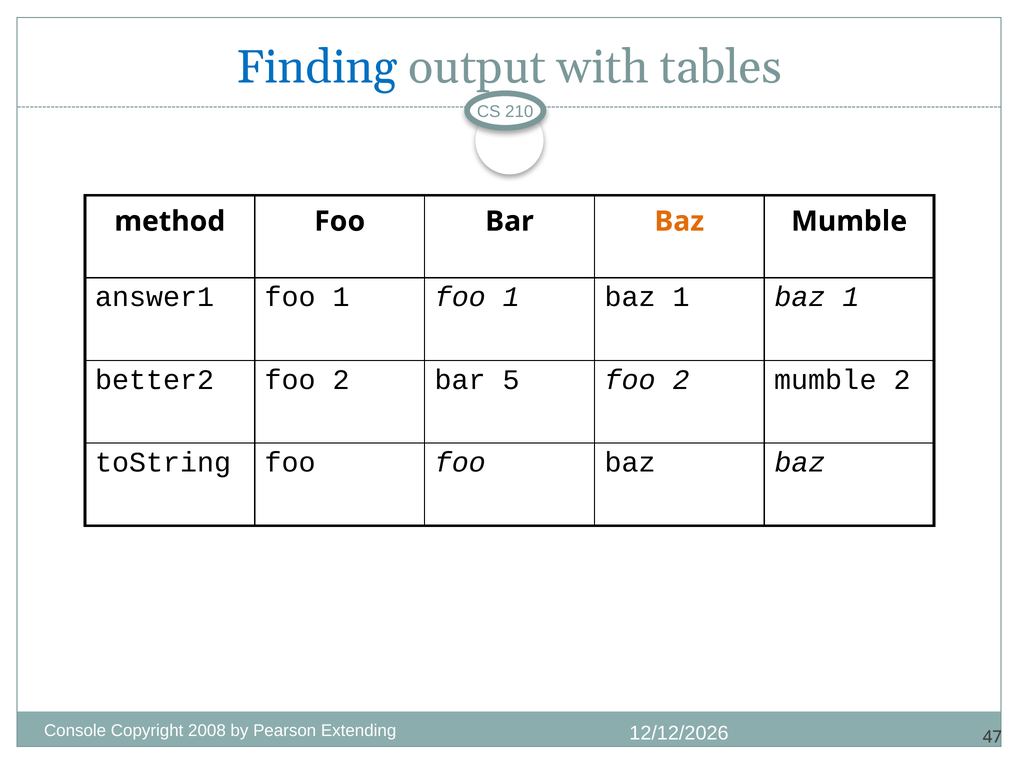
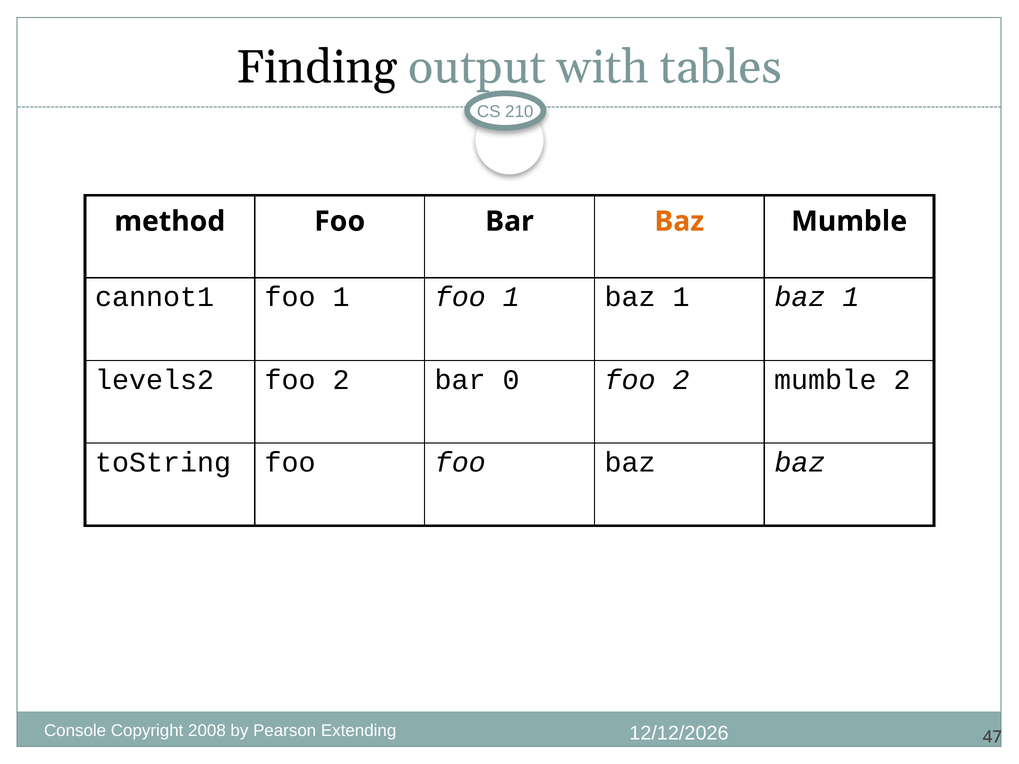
Finding colour: blue -> black (317, 68)
answer1: answer1 -> cannot1 (155, 297)
better2: better2 -> levels2 (155, 380)
5: 5 -> 0 (511, 380)
